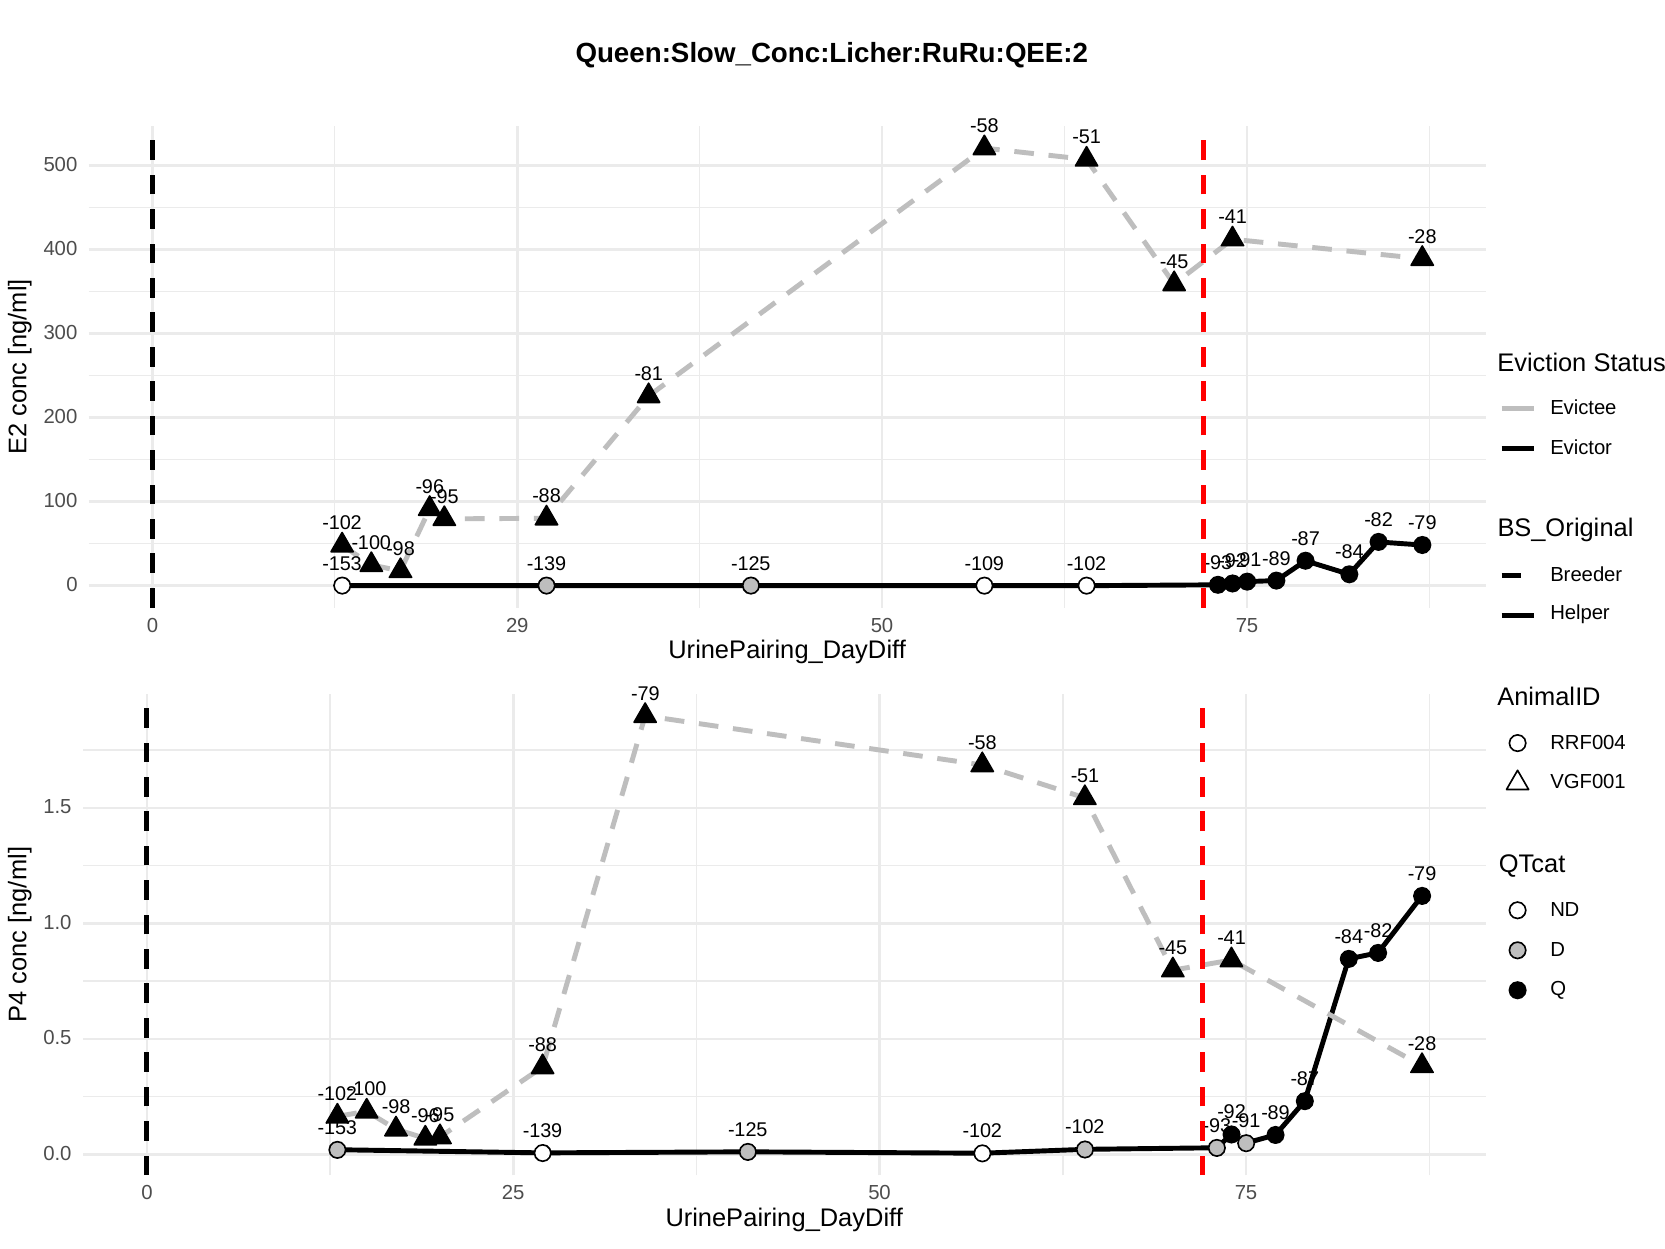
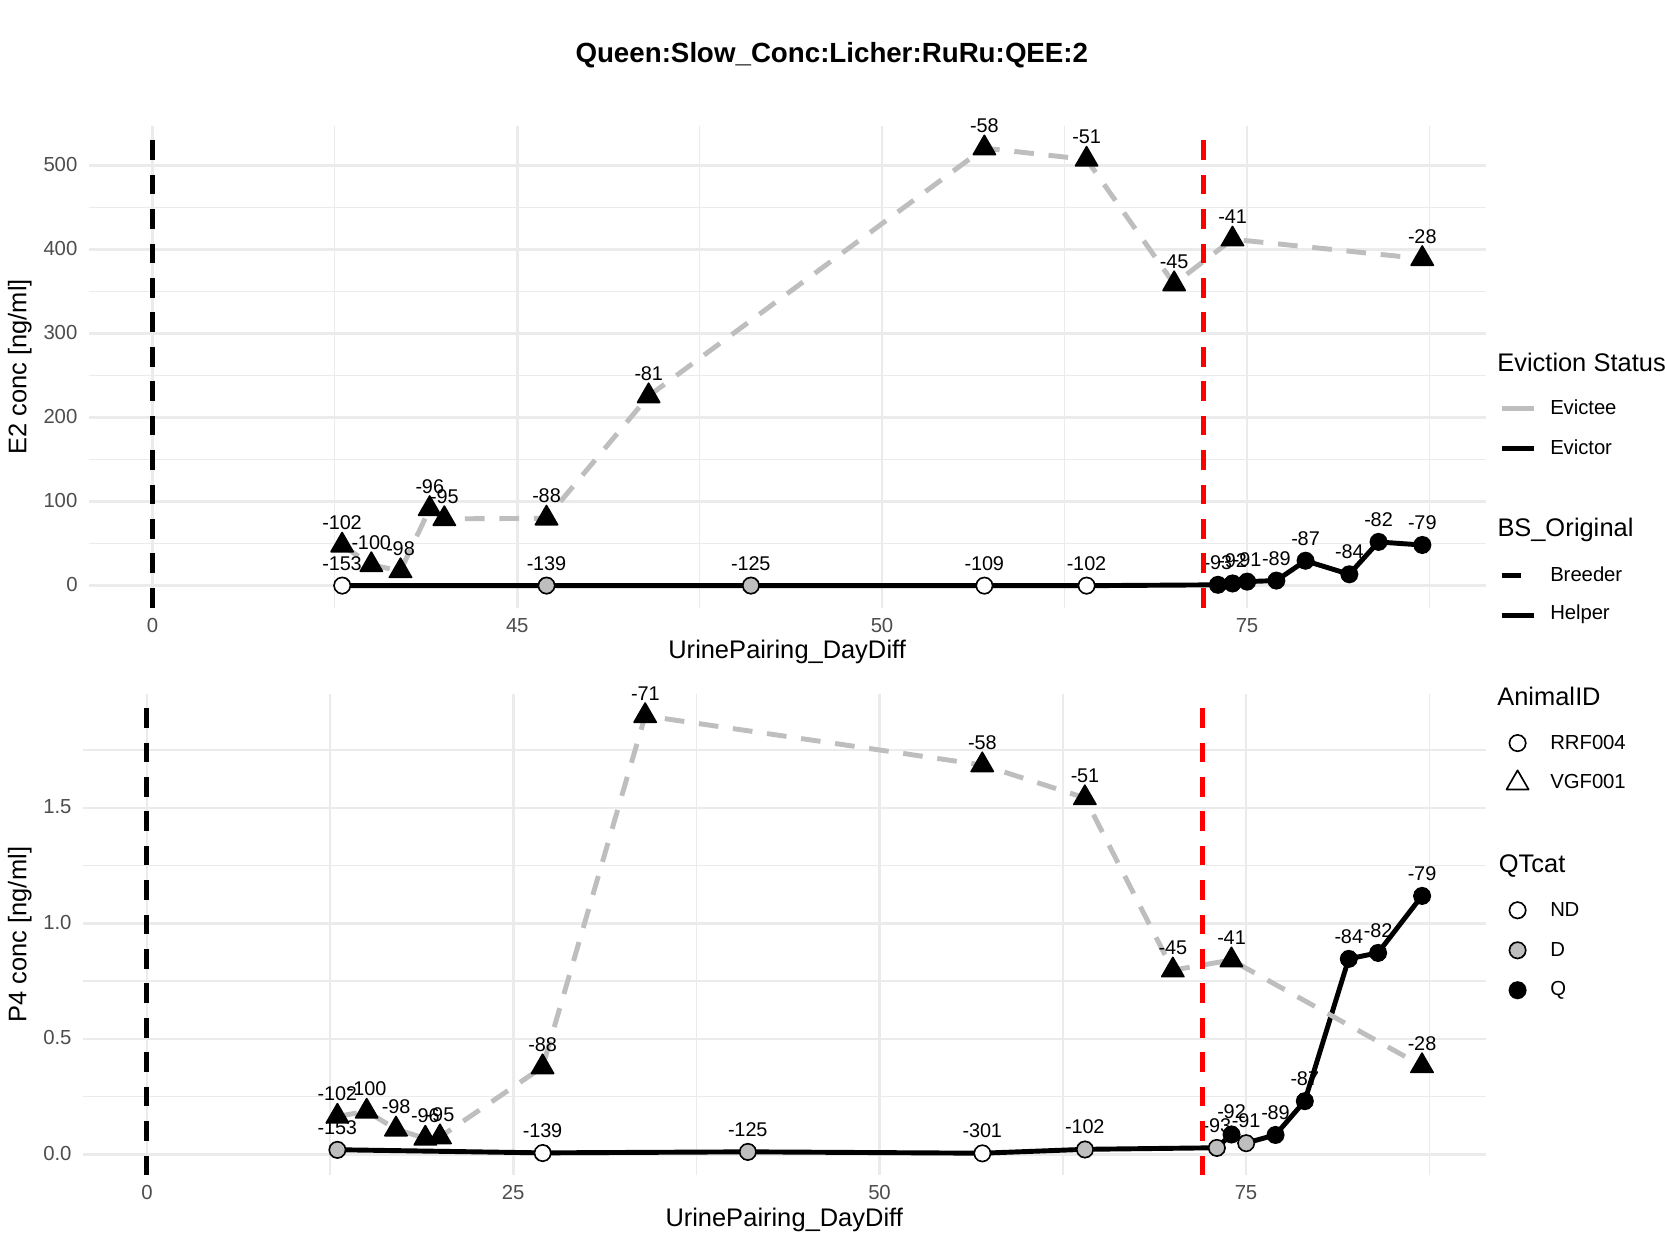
29: 29 -> 45 (517, 625)
-79: -79 -> -71 (645, 694)
-125 -102: -102 -> -301 (982, 1131)
